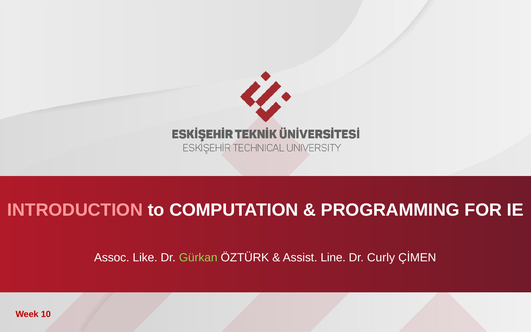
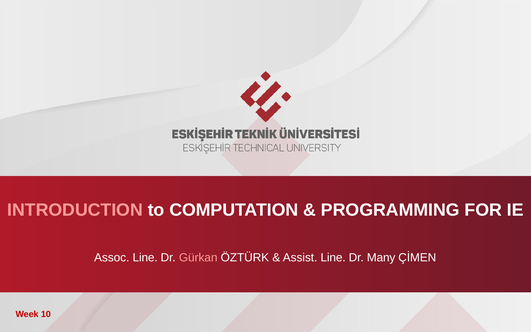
Assoc Like: Like -> Line (145, 257)
Gürkan colour: light green -> pink (198, 257)
Curly: Curly -> Many (381, 257)
